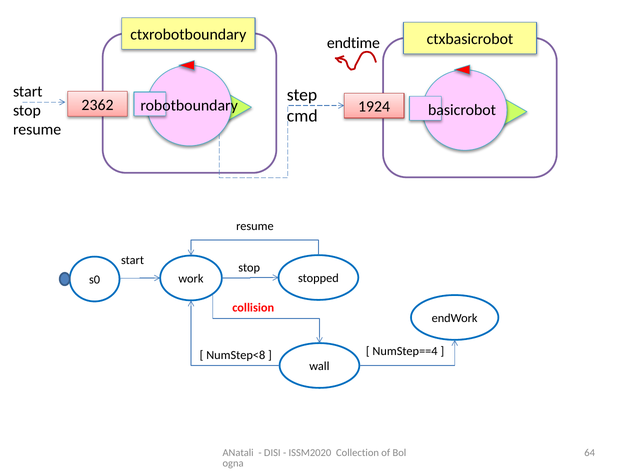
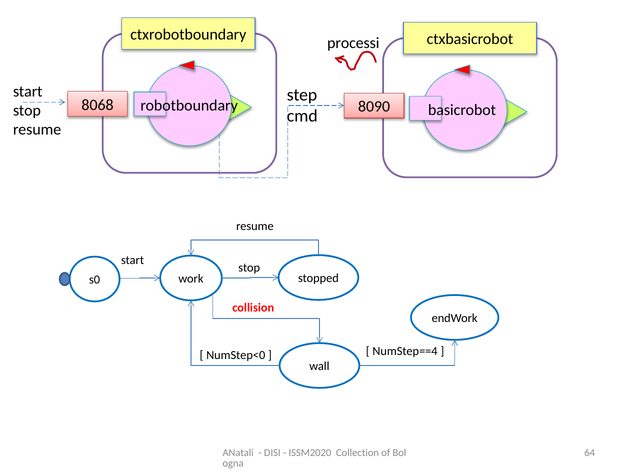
endtime: endtime -> processi (353, 43)
2362: 2362 -> 8068 (98, 105)
1924: 1924 -> 8090 (374, 107)
NumStep<8: NumStep<8 -> NumStep<0 (236, 356)
